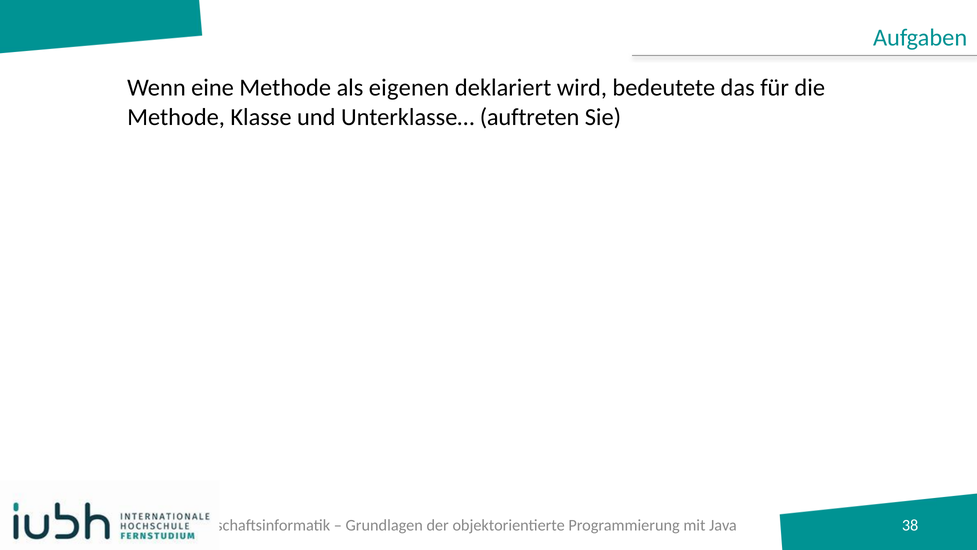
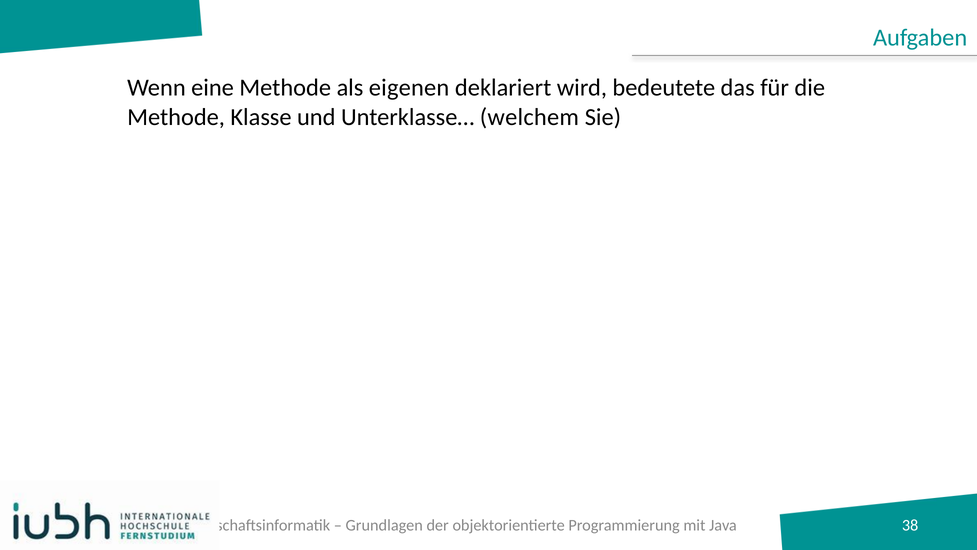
auftreten: auftreten -> welchem (529, 117)
